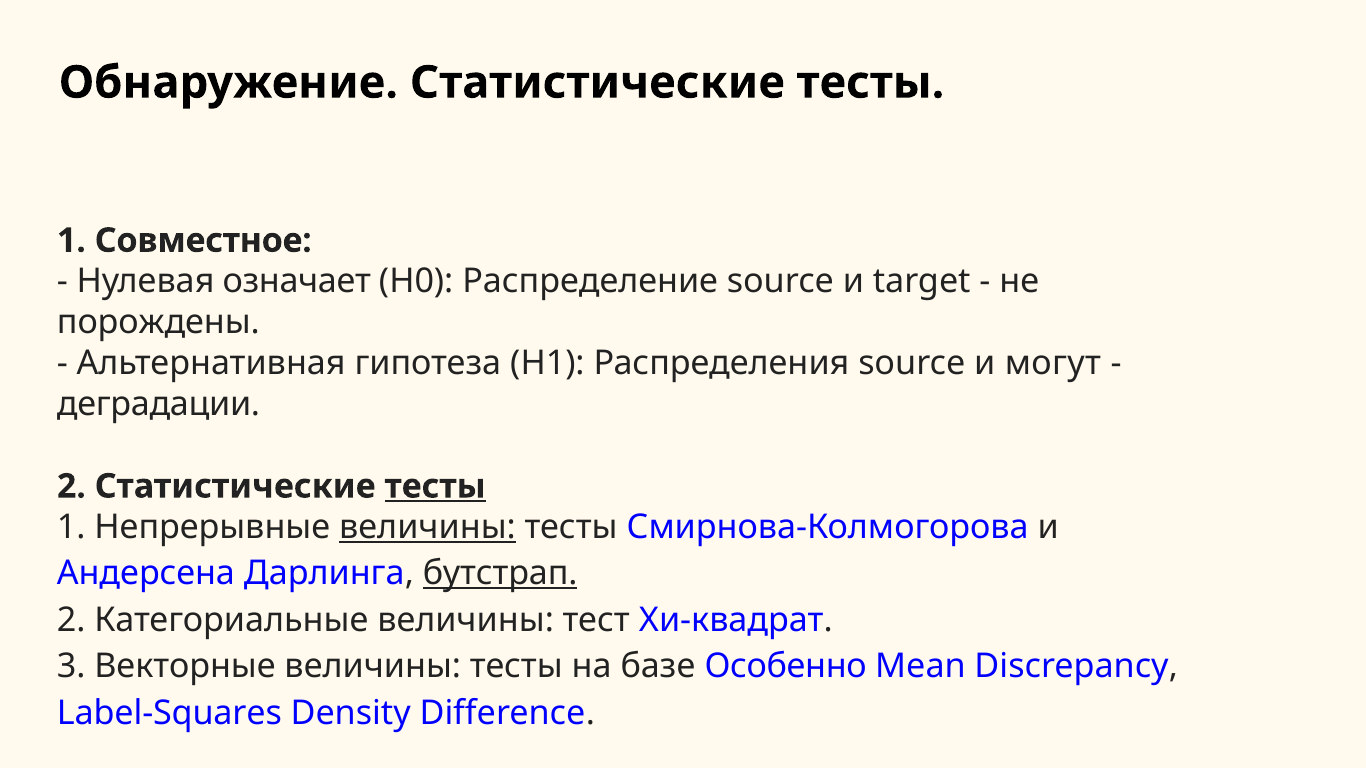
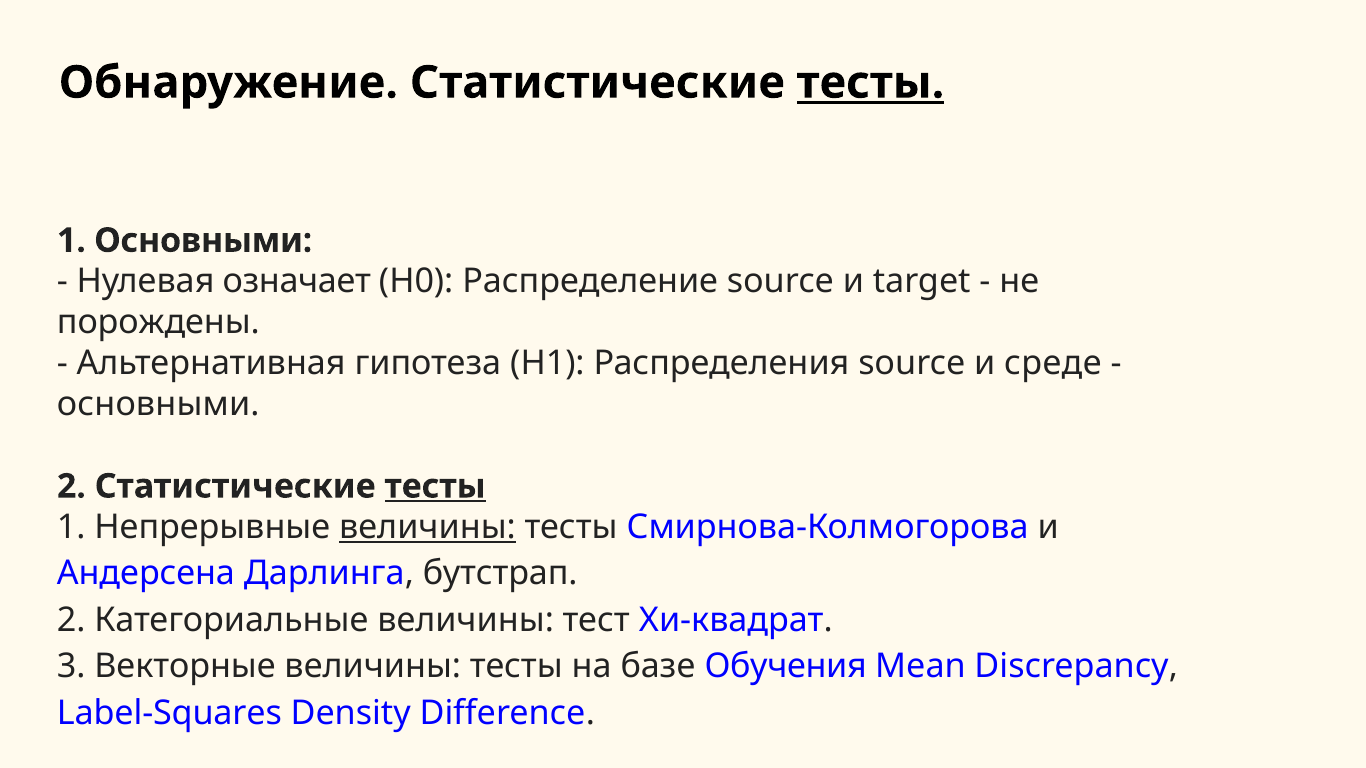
тесты underline: none -> present (871, 83)
1 Совместное: Совместное -> Основными (203, 241)
могут: могут -> среде (1053, 364)
деградации: деградации -> основными (158, 405)
бутстрап underline: present -> none (500, 574)
Особенно: Особенно -> Обучения (786, 667)
